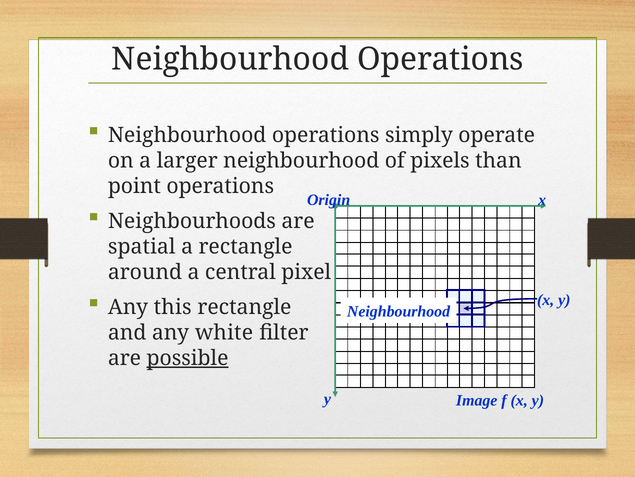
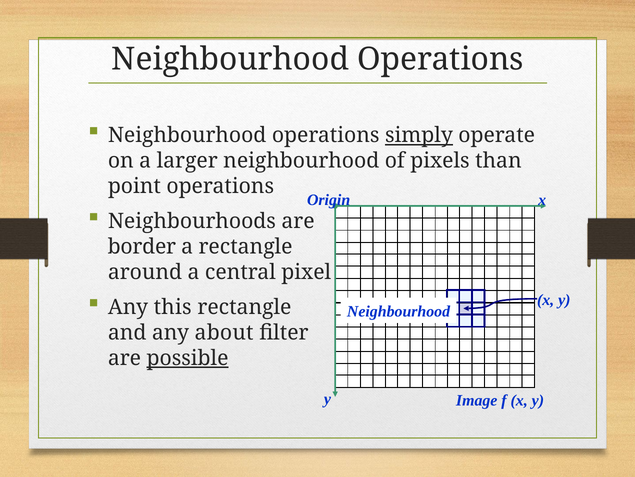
simply underline: none -> present (419, 135)
spatial: spatial -> border (142, 246)
white: white -> about (224, 332)
